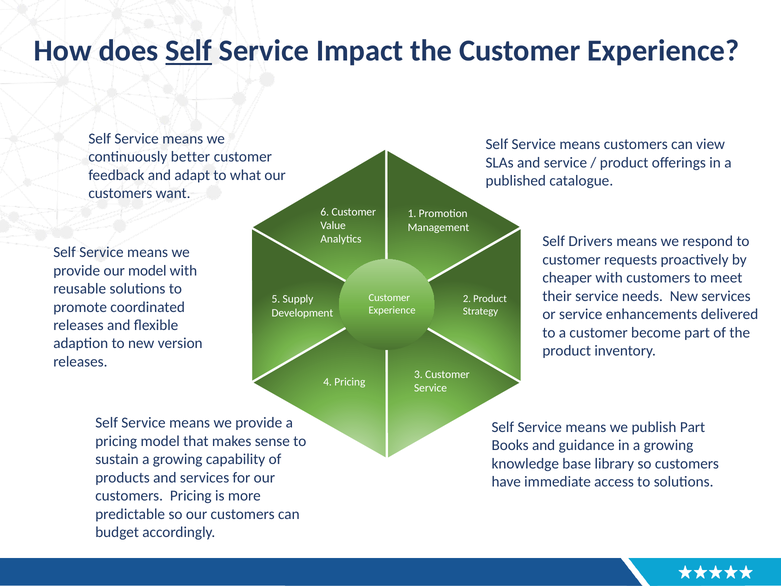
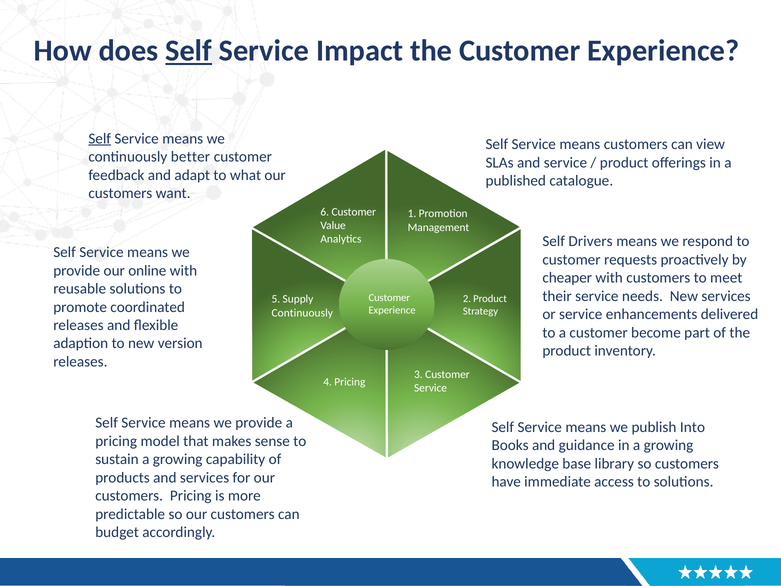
Self underline: none -> present (100, 139)
our model: model -> online (147, 270)
Development: Development -> Continuously (302, 313)
publish Part: Part -> Into (692, 427)
